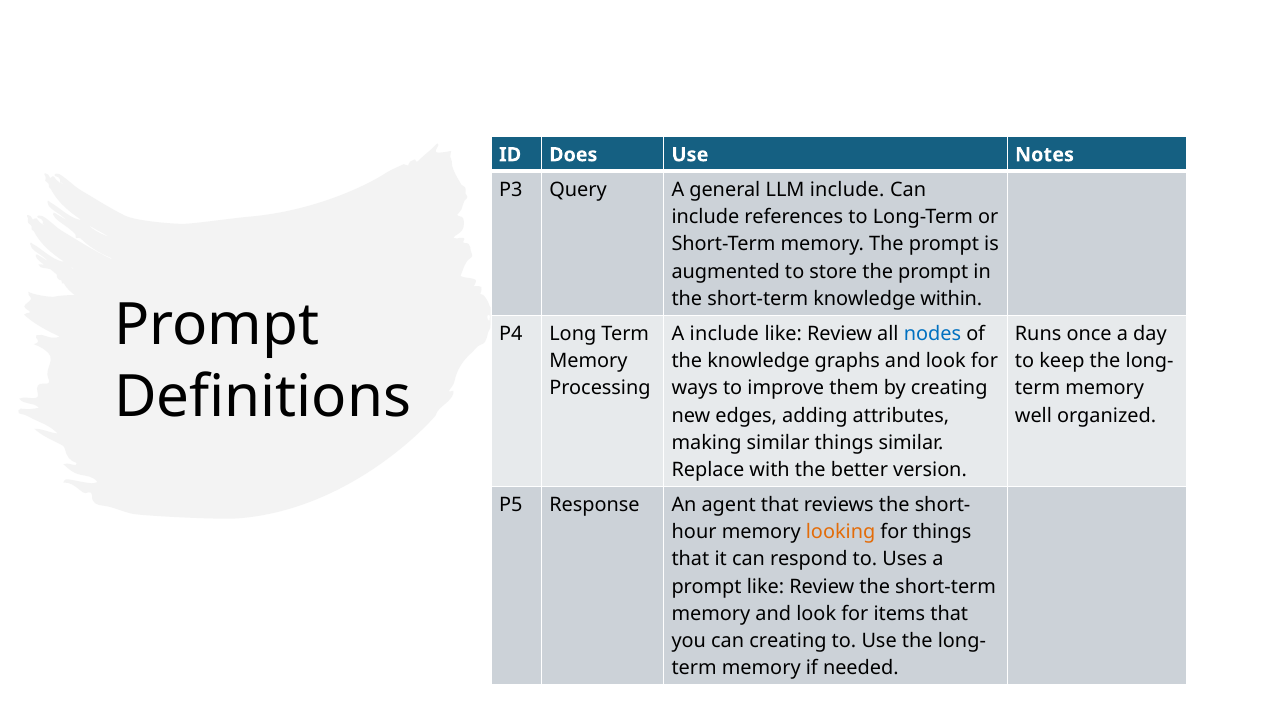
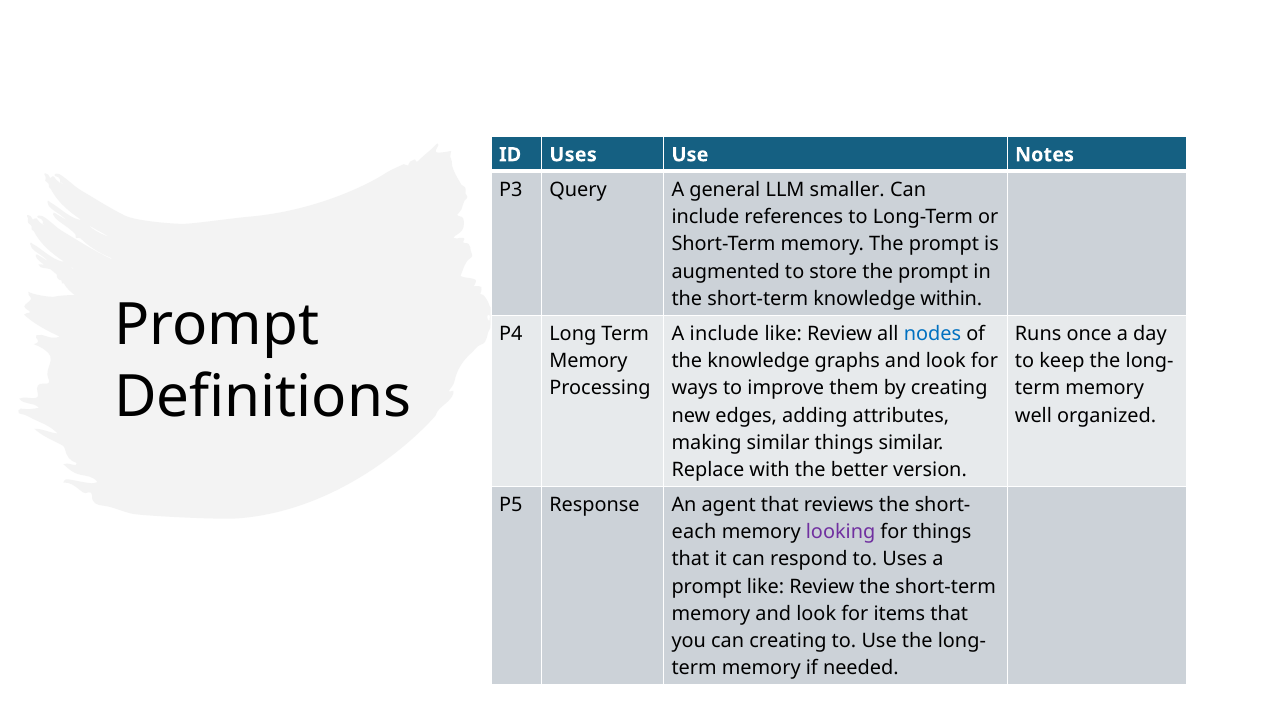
ID Does: Does -> Uses (573, 155)
LLM include: include -> smaller (847, 190)
hour: hour -> each (694, 532)
looking colour: orange -> purple (841, 532)
